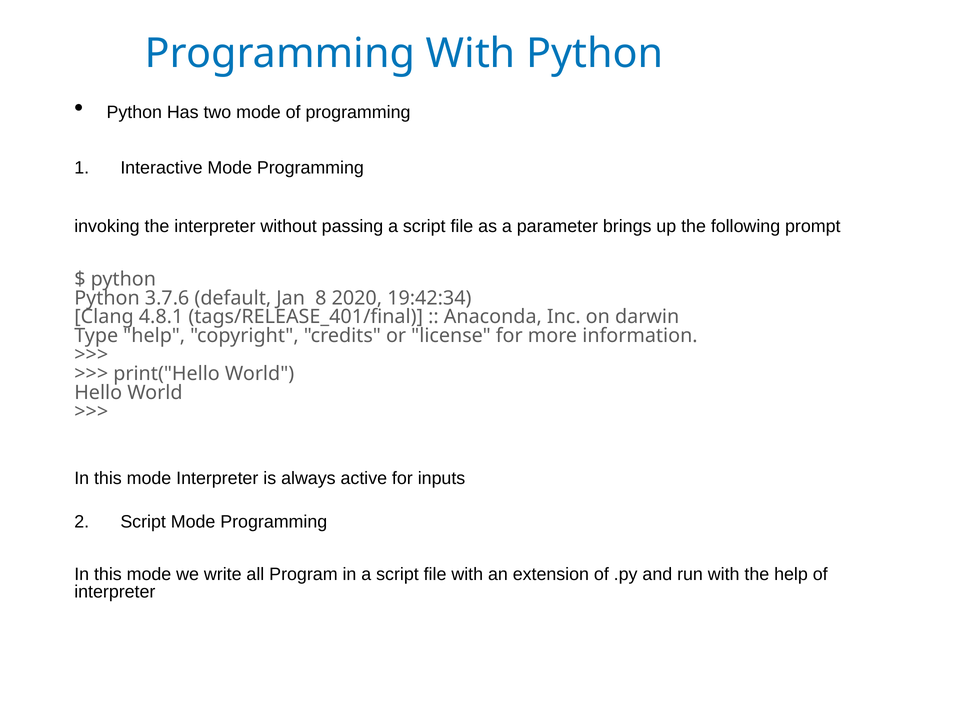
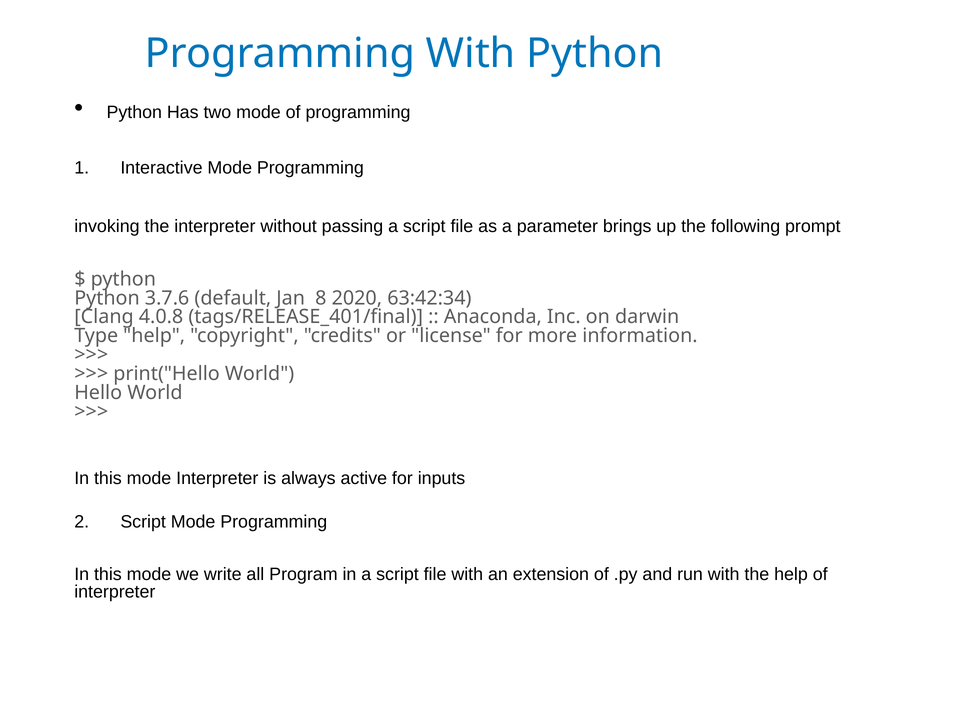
19:42:34: 19:42:34 -> 63:42:34 (429, 298)
4.8.1: 4.8.1 -> 4.0.8 (161, 317)
